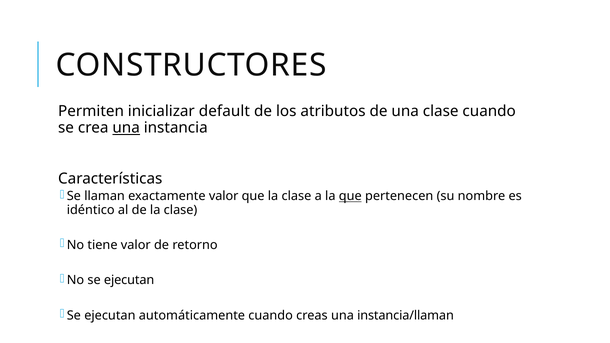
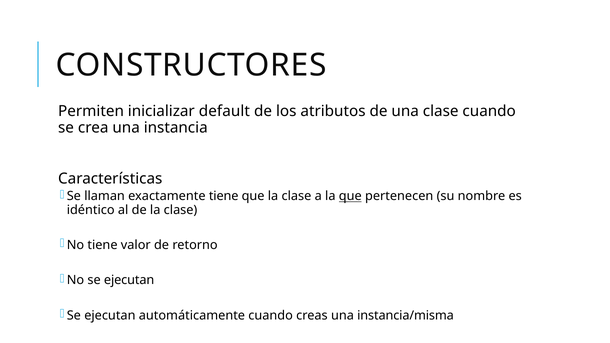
una underline: present -> none (126, 128)
exactamente valor: valor -> tiene (224, 196)
instancia/llaman: instancia/llaman -> instancia/misma (405, 315)
